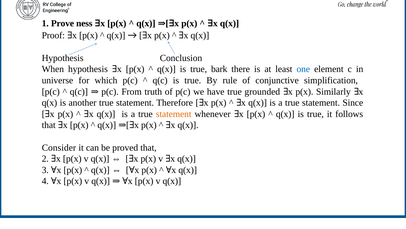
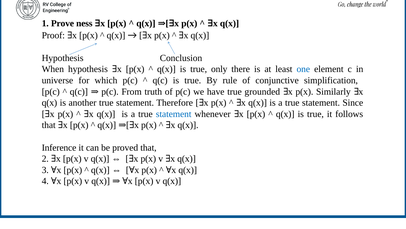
bark: bark -> only (219, 69)
statement colour: orange -> blue (174, 114)
Consider: Consider -> Inference (59, 147)
